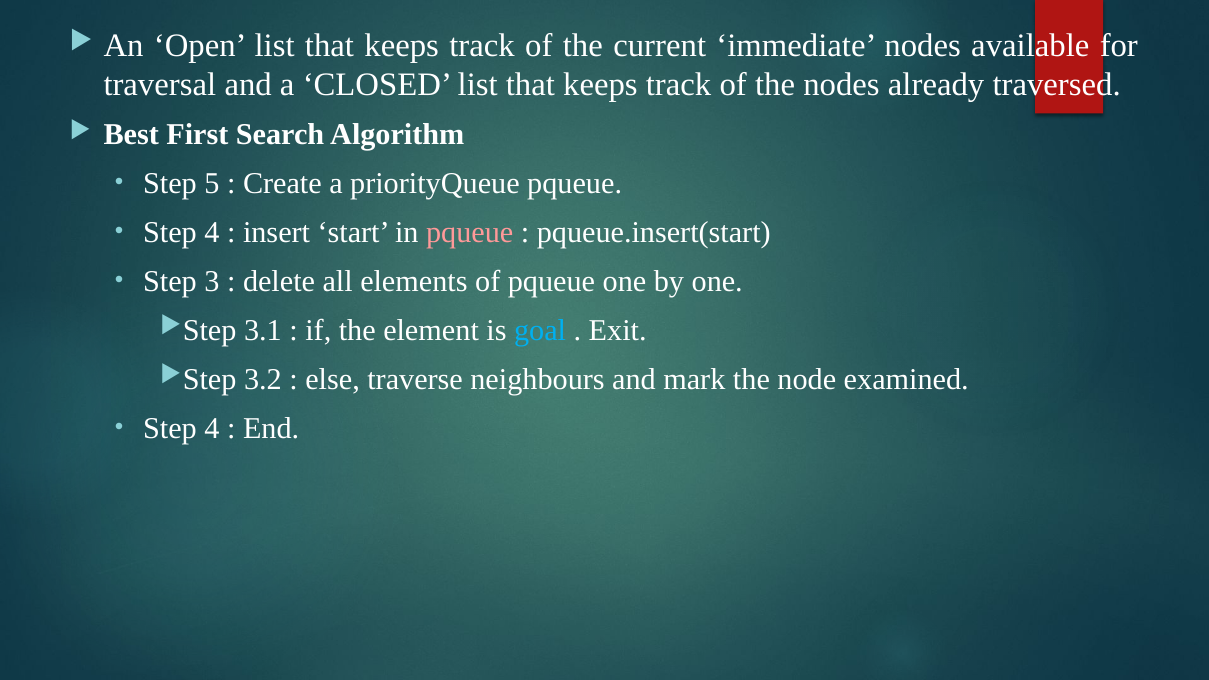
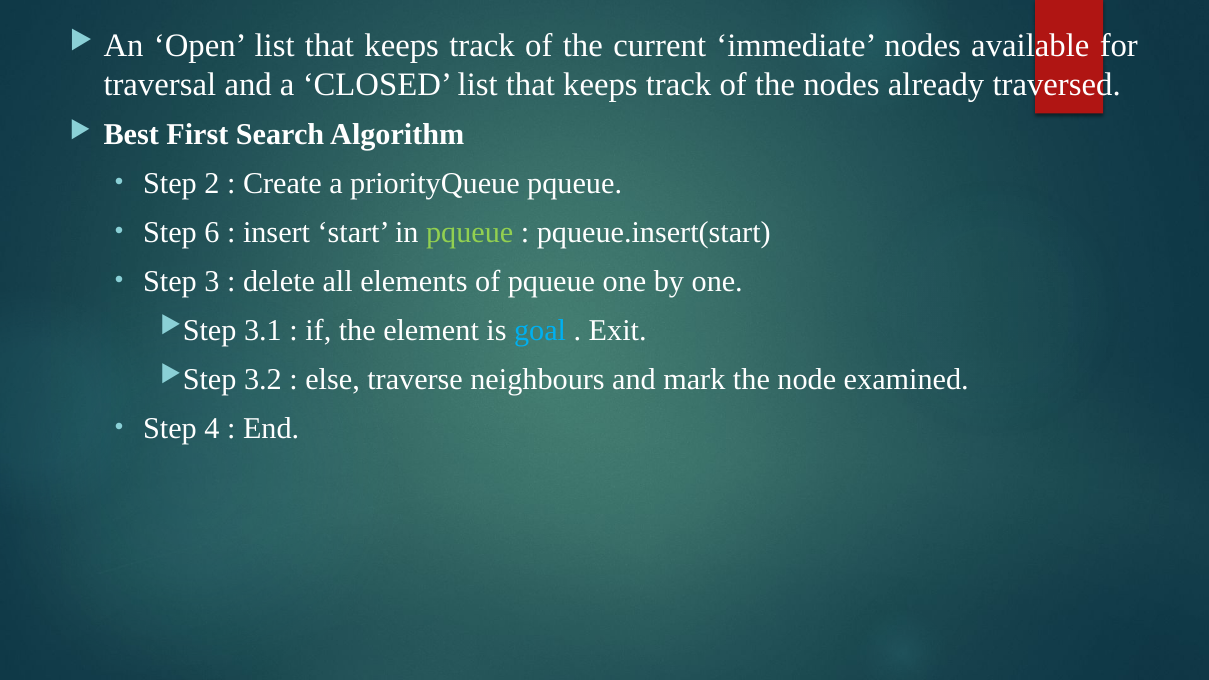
5: 5 -> 2 (212, 184)
4: 4 -> 6 (212, 233)
pqueue colour: pink -> light green (470, 233)
